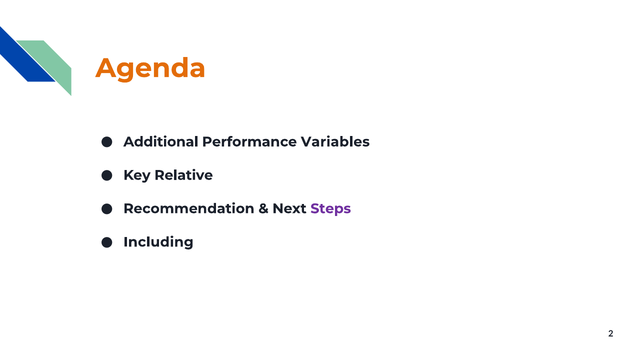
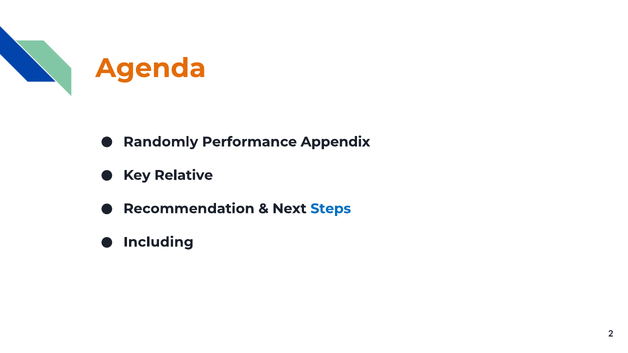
Additional: Additional -> Randomly (161, 142)
Variables: Variables -> Appendix (335, 142)
Steps colour: purple -> blue (331, 209)
